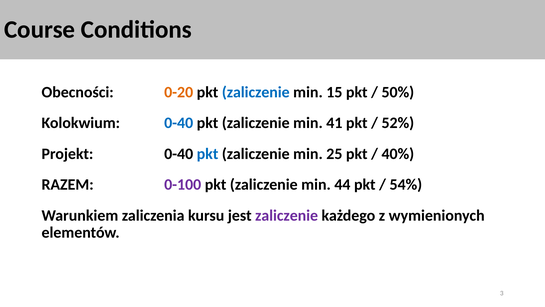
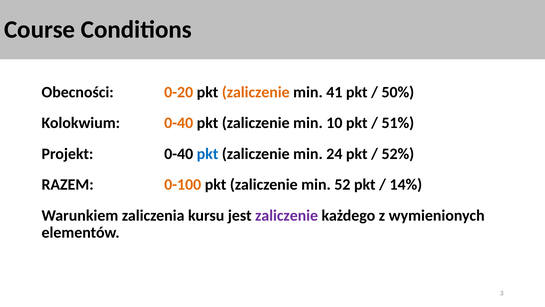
zaliczenie colour: blue -> orange (256, 92)
15: 15 -> 41 (334, 92)
0-40 colour: blue -> orange (179, 123)
41: 41 -> 10 (334, 123)
52%: 52% -> 51% (398, 123)
25: 25 -> 24 (334, 154)
40%: 40% -> 52% (398, 154)
0-100 colour: purple -> orange (183, 184)
44: 44 -> 52 (342, 184)
54%: 54% -> 14% (406, 184)
